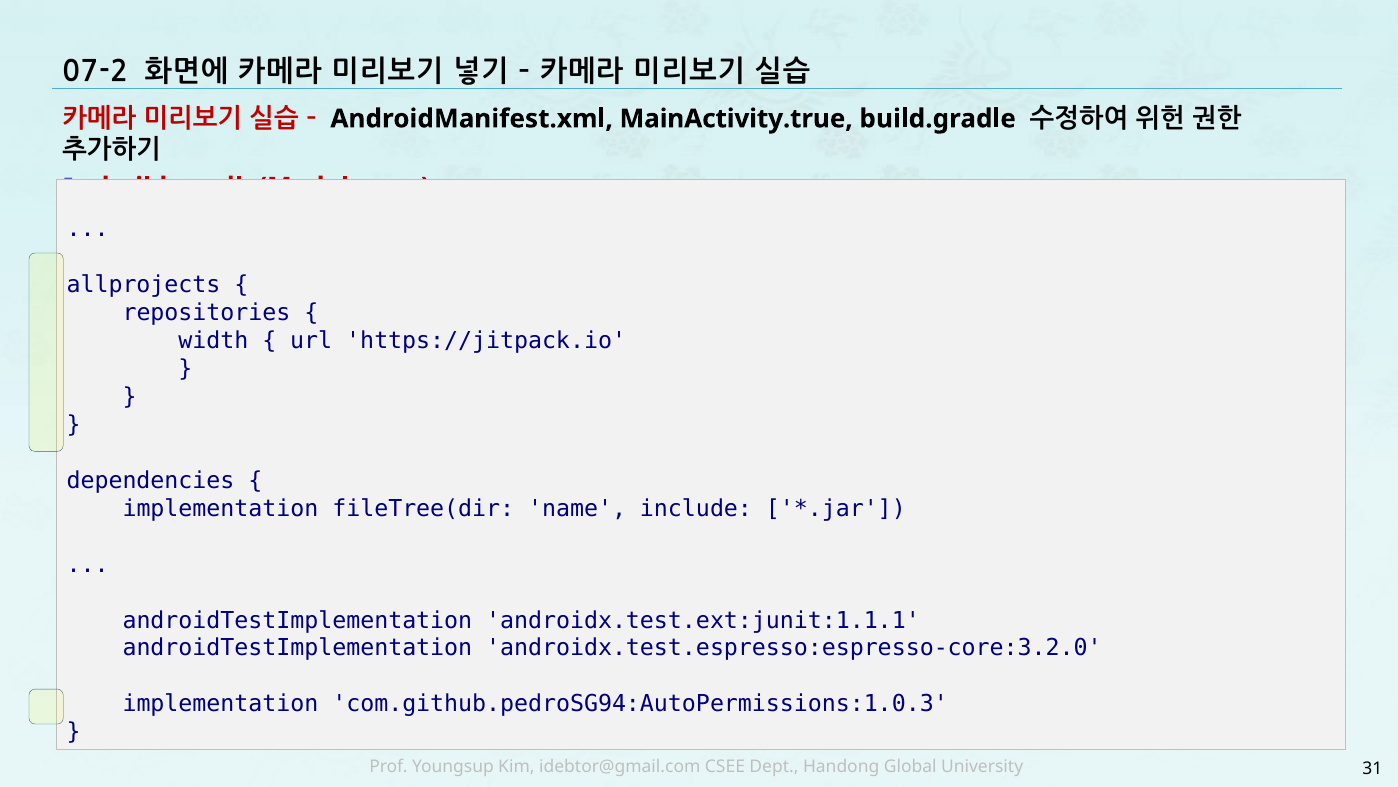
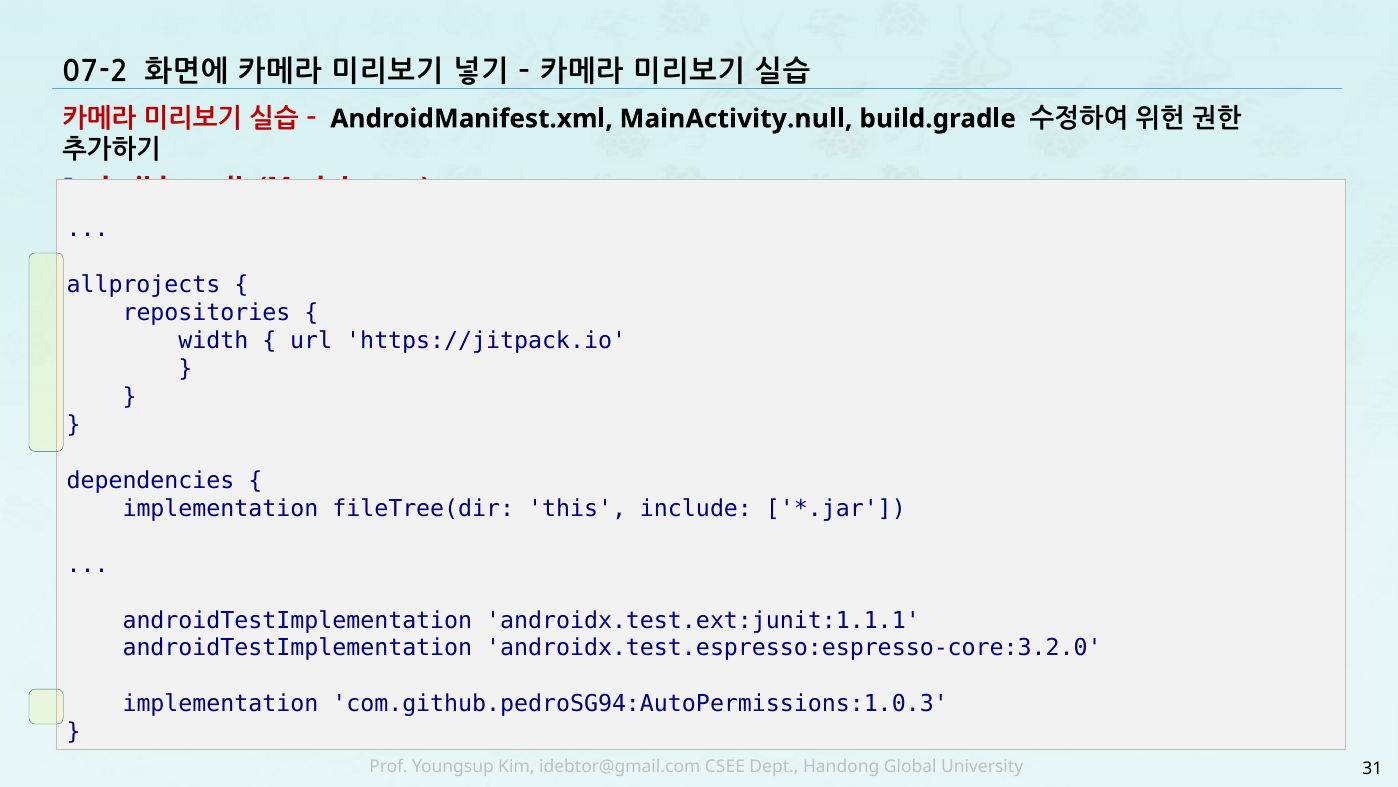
MainActivity.true: MainActivity.true -> MainActivity.null (736, 119)
name: name -> this (577, 508)
